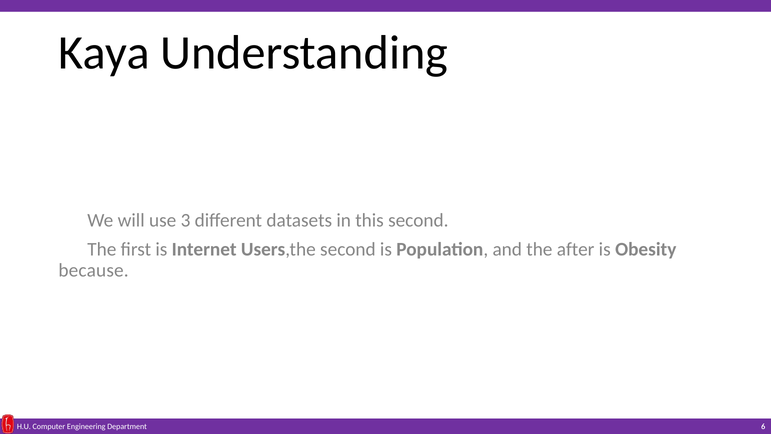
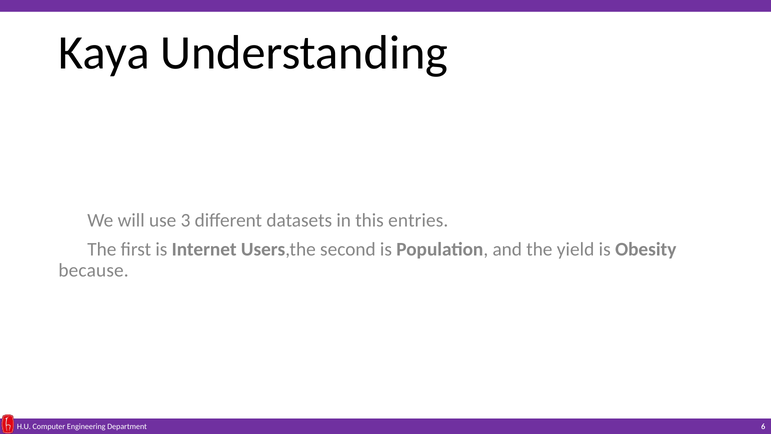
this second: second -> entries (418, 220)
after: after -> yield (576, 249)
